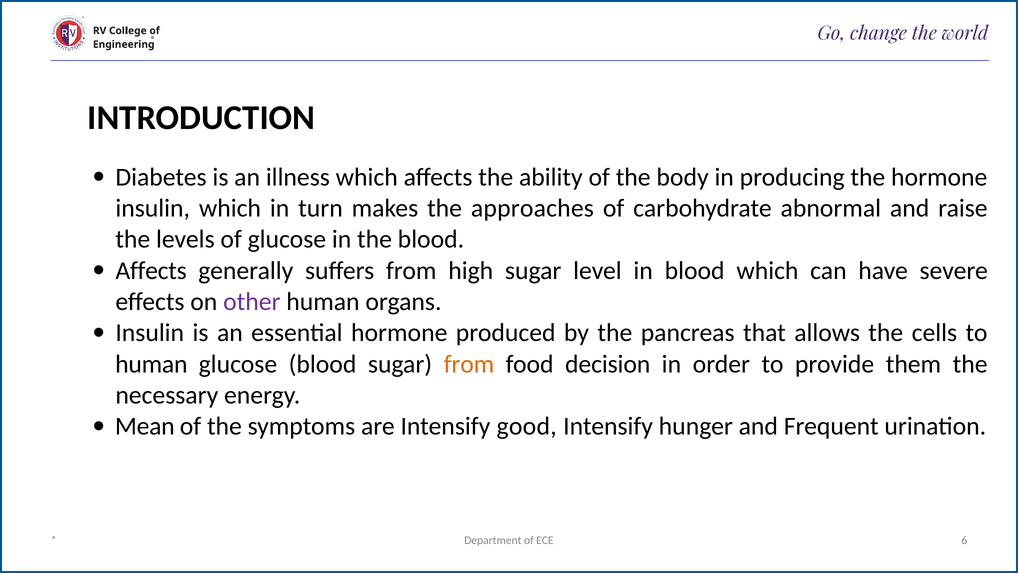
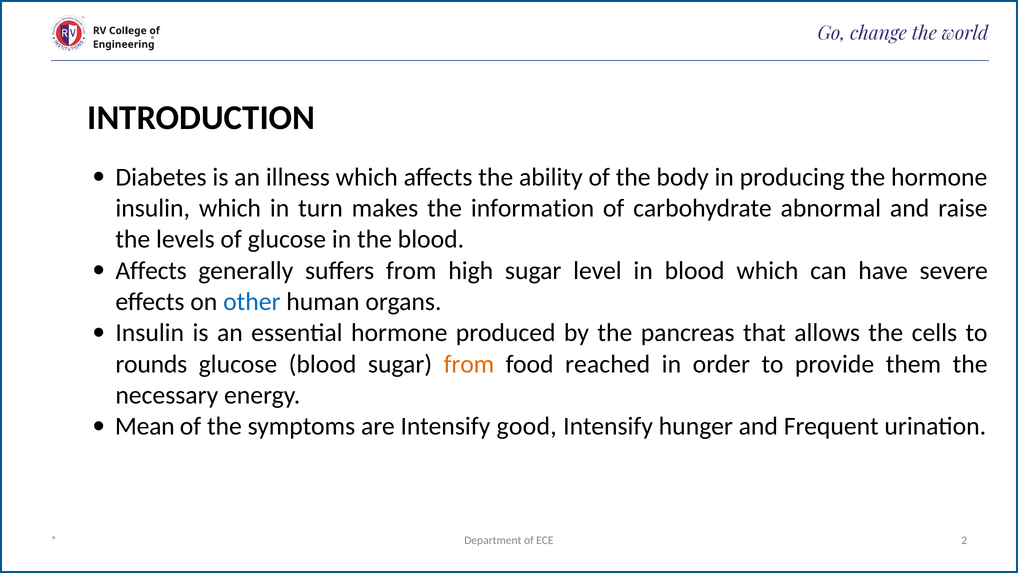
approaches: approaches -> information (533, 208)
other colour: purple -> blue (252, 302)
human: human -> rounds (151, 364)
decision: decision -> reached (608, 364)
6: 6 -> 2 (964, 540)
